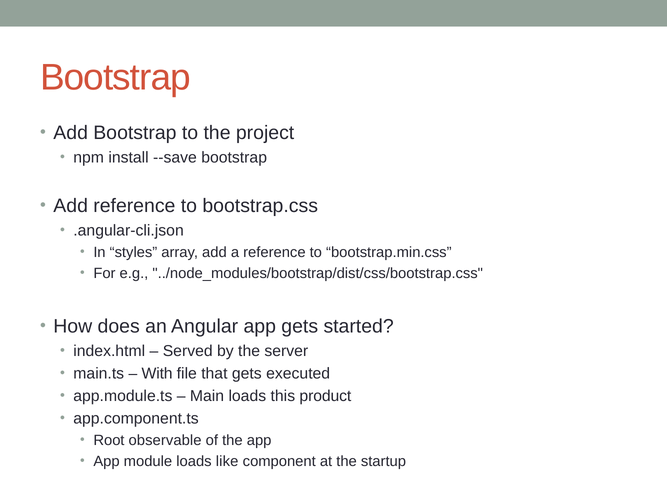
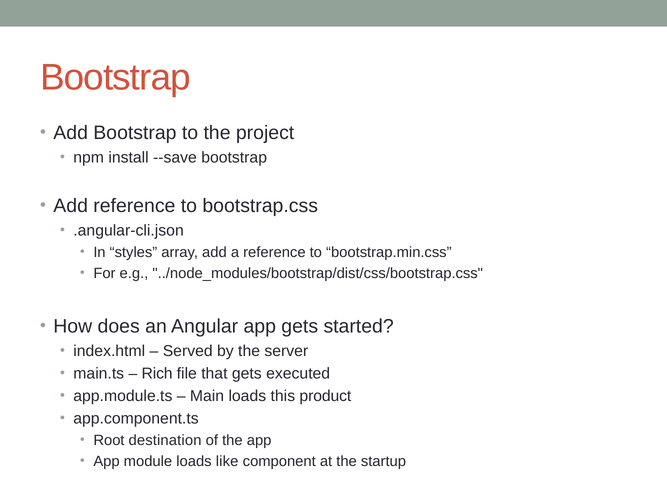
With: With -> Rich (157, 374)
observable: observable -> destination (165, 441)
